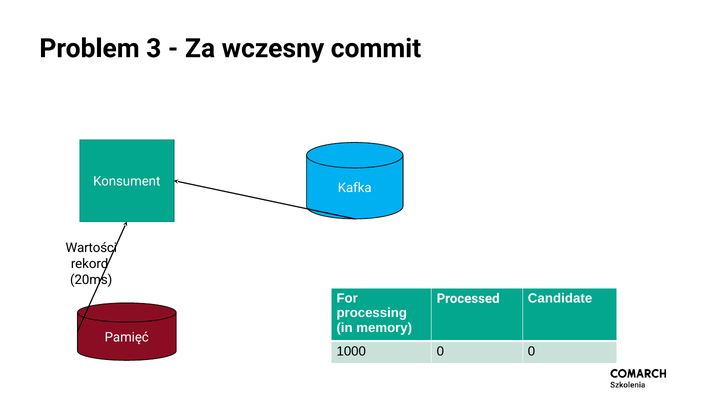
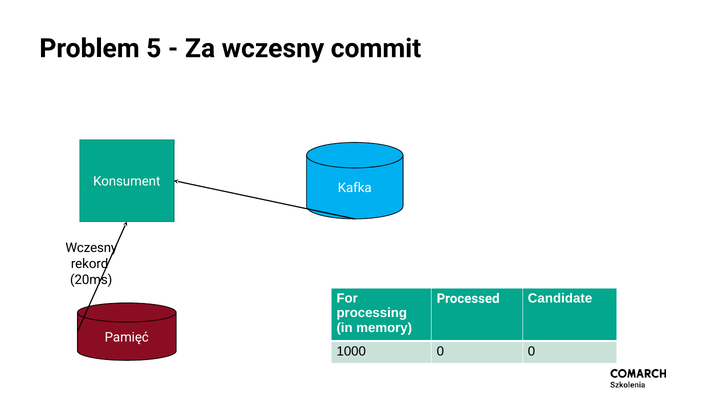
3: 3 -> 5 (154, 48)
Wartości: Wartości -> Wczesny (91, 248)
